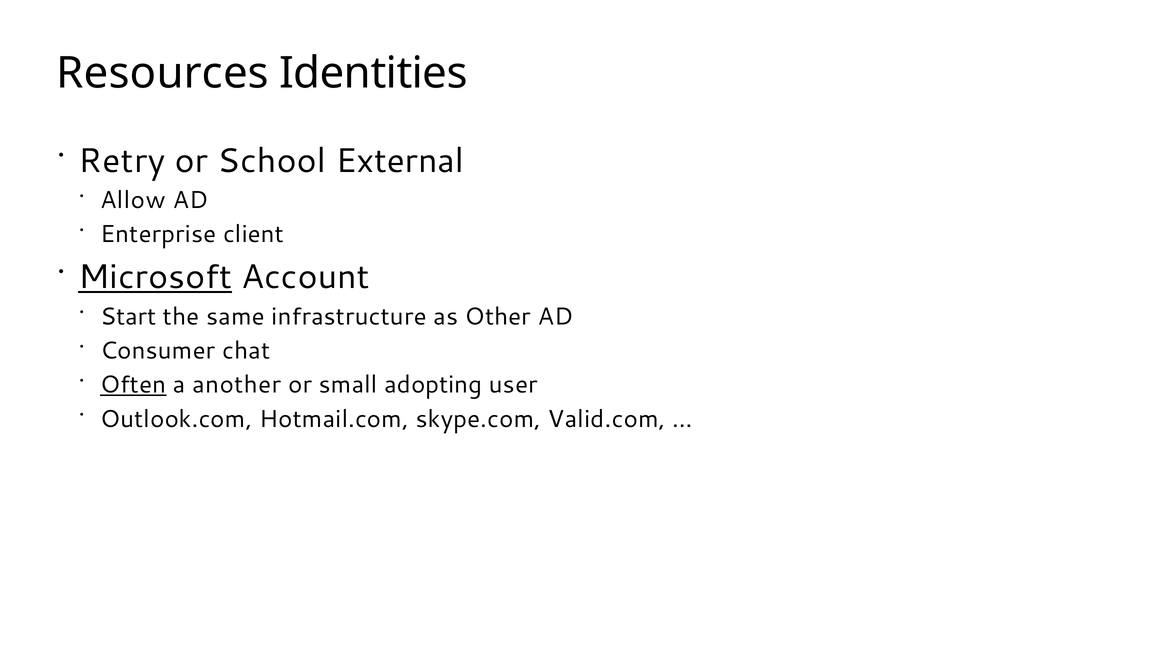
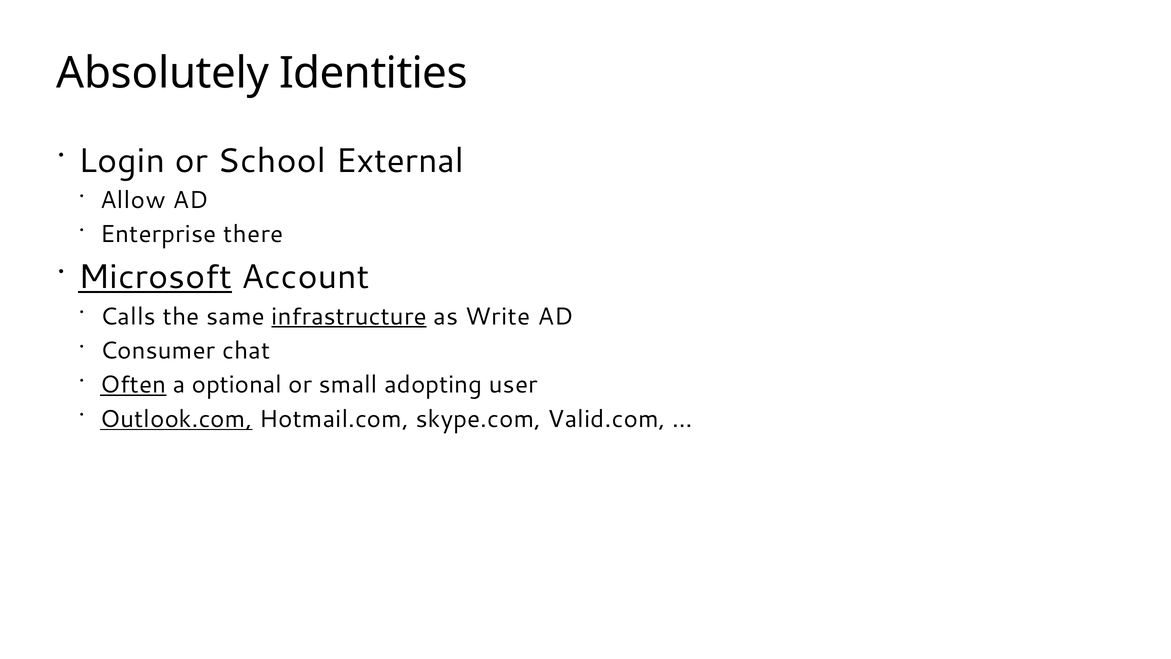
Resources: Resources -> Absolutely (163, 73)
Retry: Retry -> Login (122, 161)
client: client -> there (253, 234)
Start: Start -> Calls (128, 316)
infrastructure underline: none -> present (349, 316)
Other: Other -> Write (498, 316)
another: another -> optional (237, 385)
Outlook.com underline: none -> present (176, 419)
